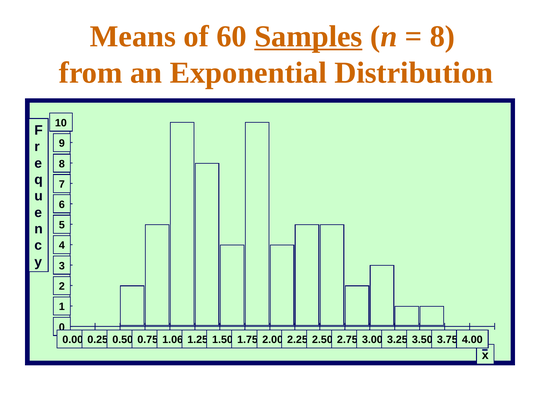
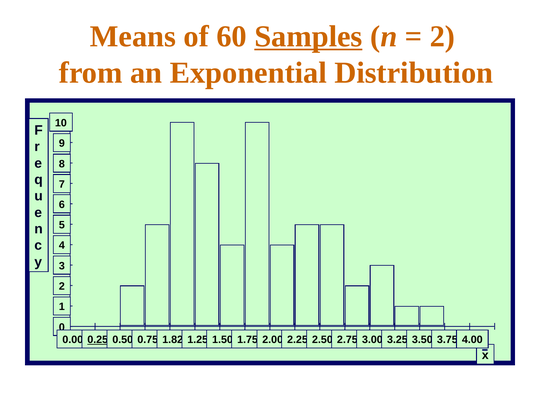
8: 8 -> 2 (442, 36)
0.25 underline: none -> present (98, 340)
1.06: 1.06 -> 1.82 (173, 340)
